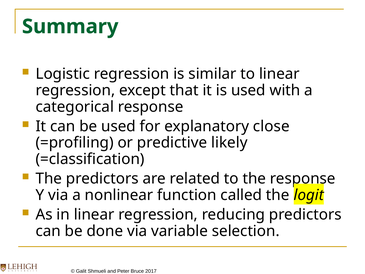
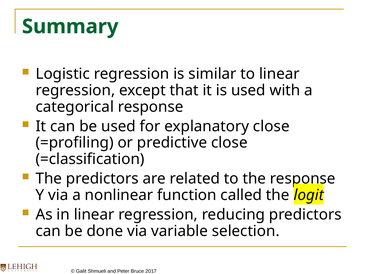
predictive likely: likely -> close (229, 143)
